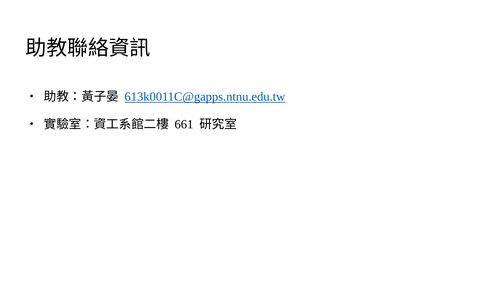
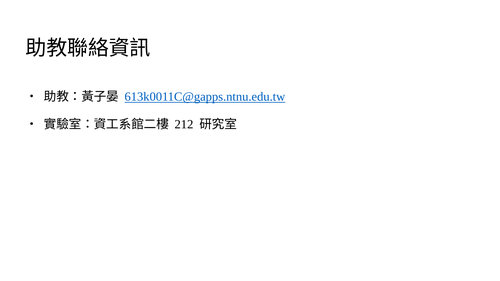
661: 661 -> 212 (184, 124)
